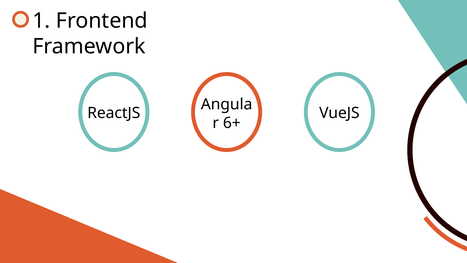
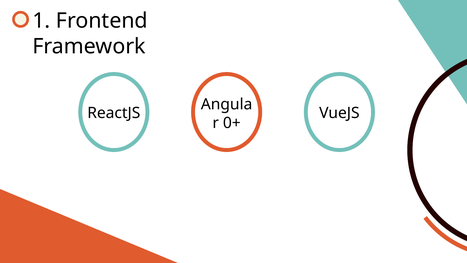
6+: 6+ -> 0+ (232, 123)
